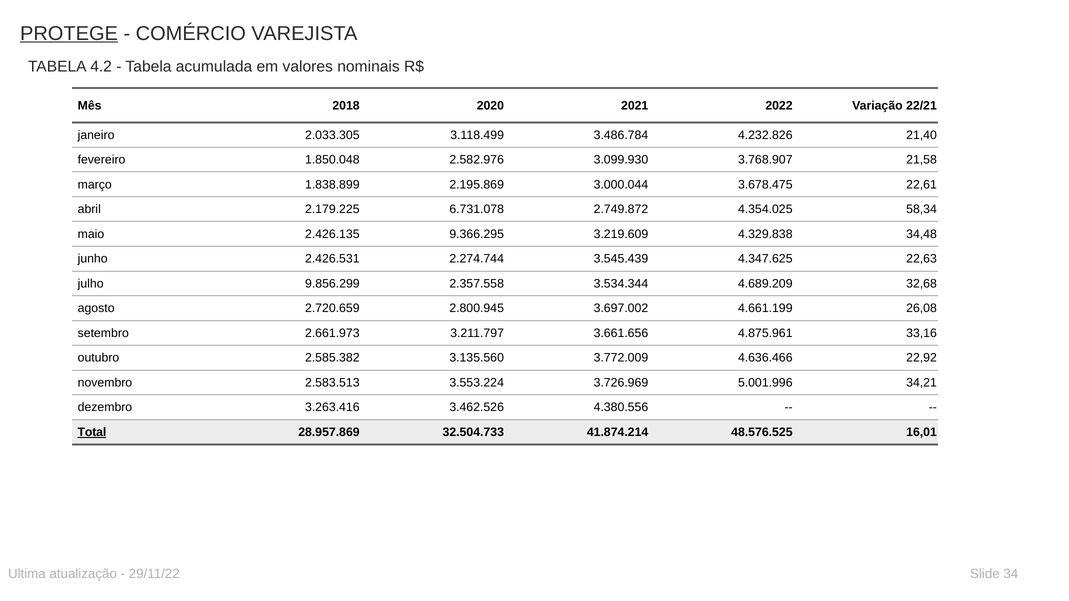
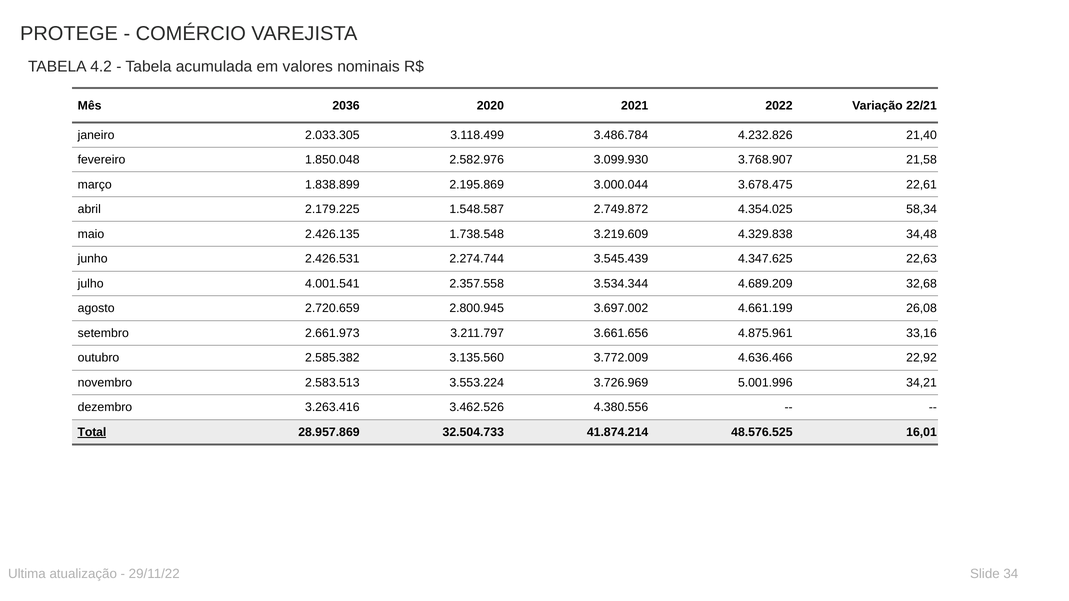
PROTEGE underline: present -> none (69, 33)
2018: 2018 -> 2036 (346, 106)
6.731.078: 6.731.078 -> 1.548.587 (477, 209)
9.366.295: 9.366.295 -> 1.738.548 (477, 234)
9.856.299: 9.856.299 -> 4.001.541 (332, 284)
